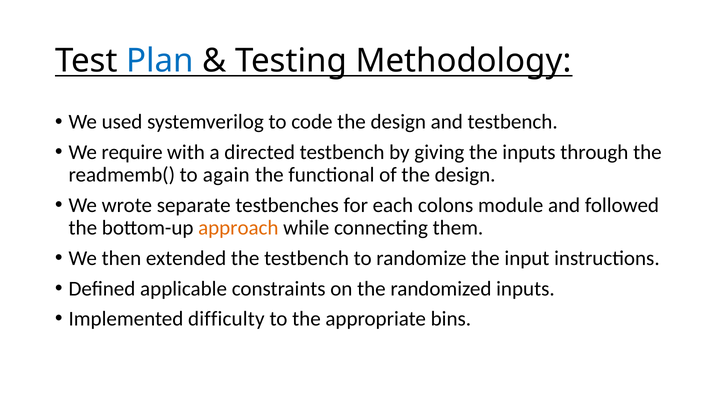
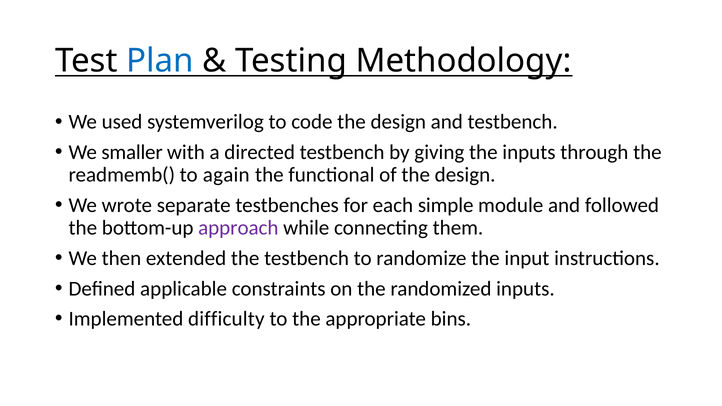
require: require -> smaller (132, 152)
colons: colons -> simple (446, 205)
approach colour: orange -> purple (238, 228)
